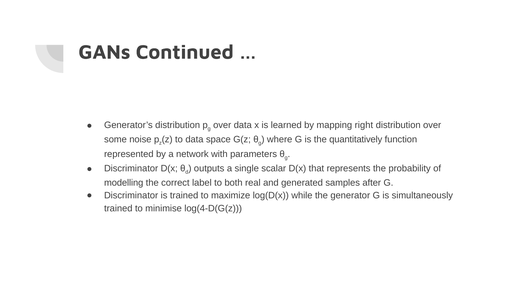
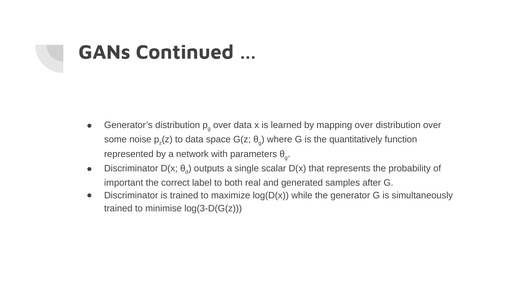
mapping right: right -> over (364, 125)
modelling: modelling -> important (124, 183)
log(4-D(G(z: log(4-D(G(z -> log(3-D(G(z (213, 208)
